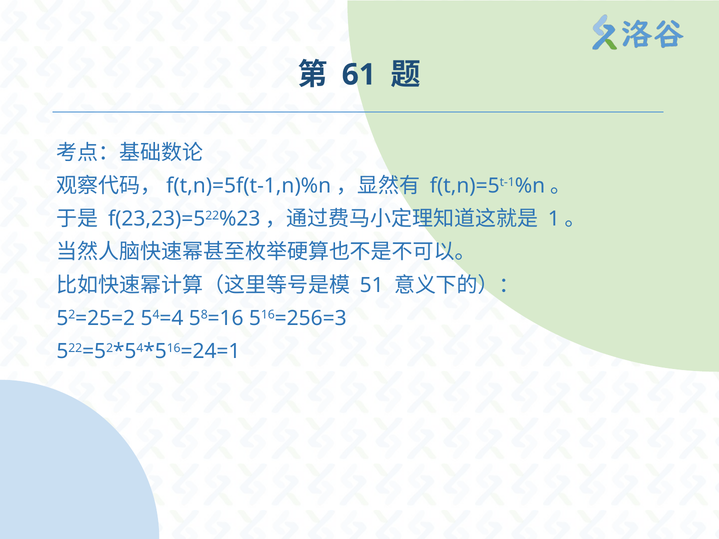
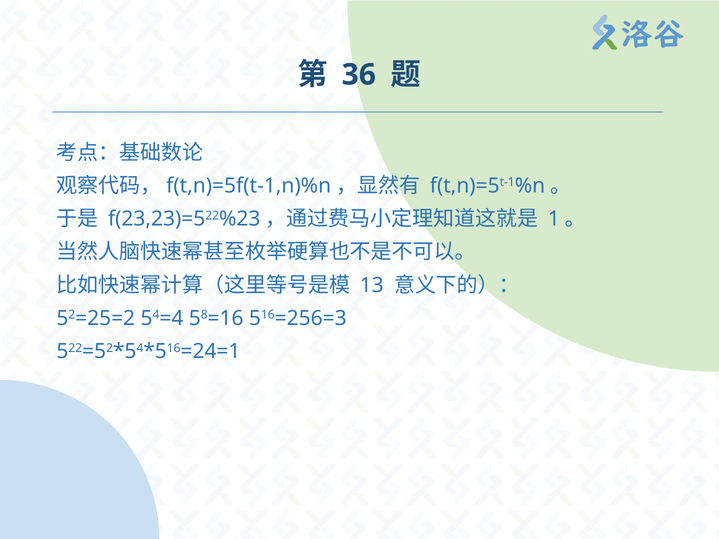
61: 61 -> 36 (359, 75)
51: 51 -> 13 (372, 285)
